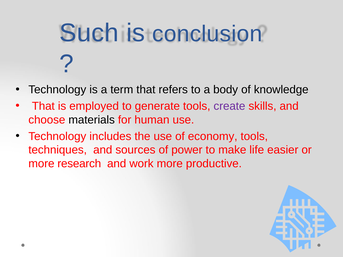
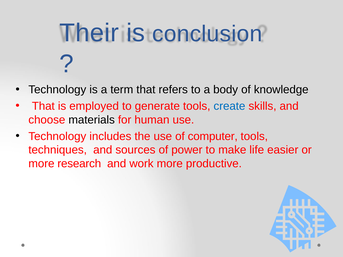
Such: Such -> Their (89, 33)
create colour: purple -> blue (229, 106)
economy: economy -> computer (213, 136)
